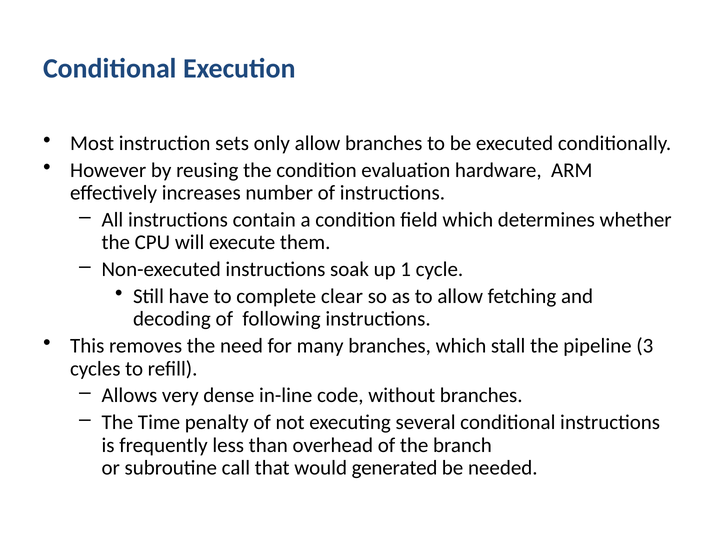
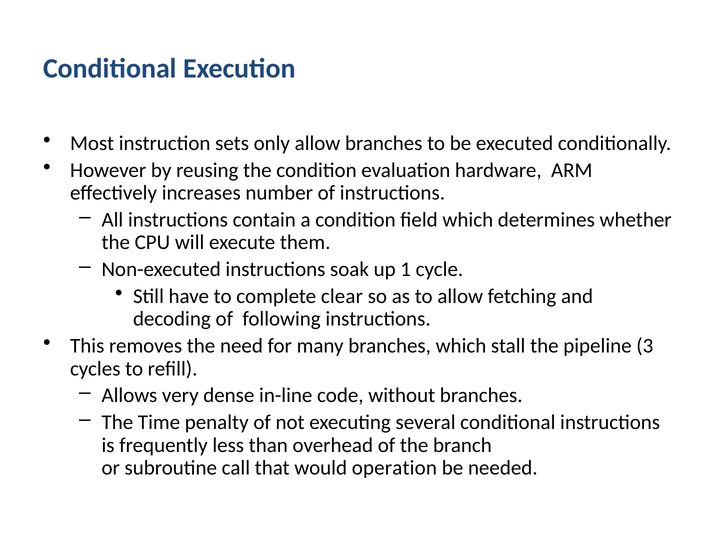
generated: generated -> operation (394, 468)
